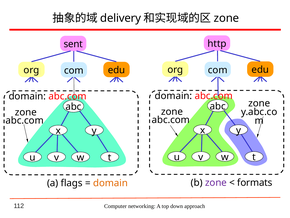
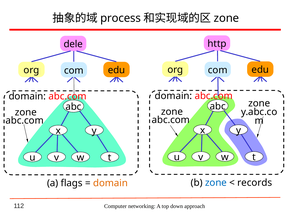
delivery: delivery -> process (121, 18)
sent: sent -> dele (73, 44)
zone colour: purple -> blue (216, 182)
formats: formats -> records (255, 182)
